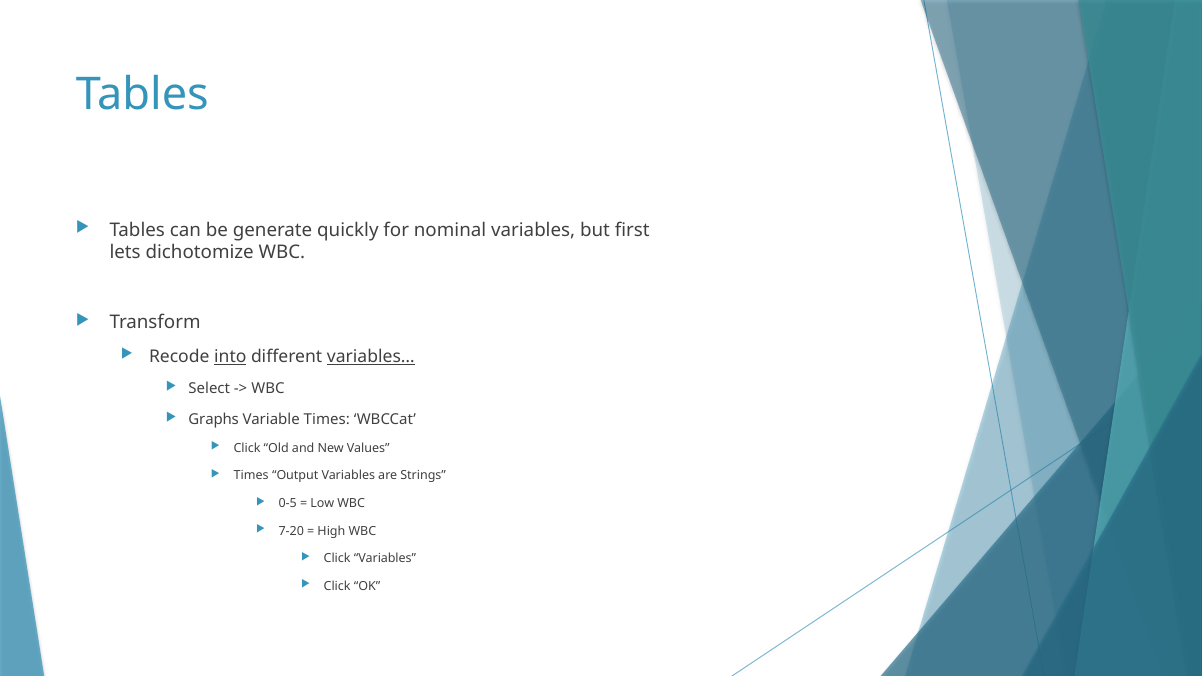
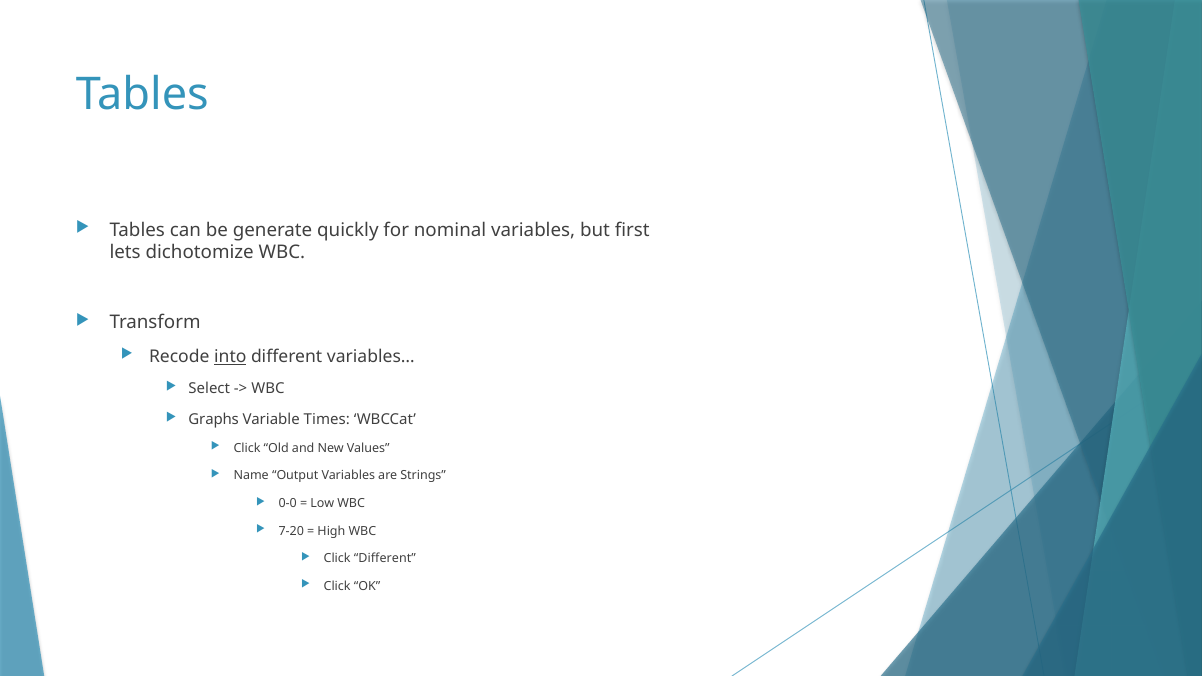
variables… underline: present -> none (371, 357)
Times: Times -> Name (251, 476)
0-5: 0-5 -> 0-0 (288, 504)
Click Variables: Variables -> Different (385, 559)
